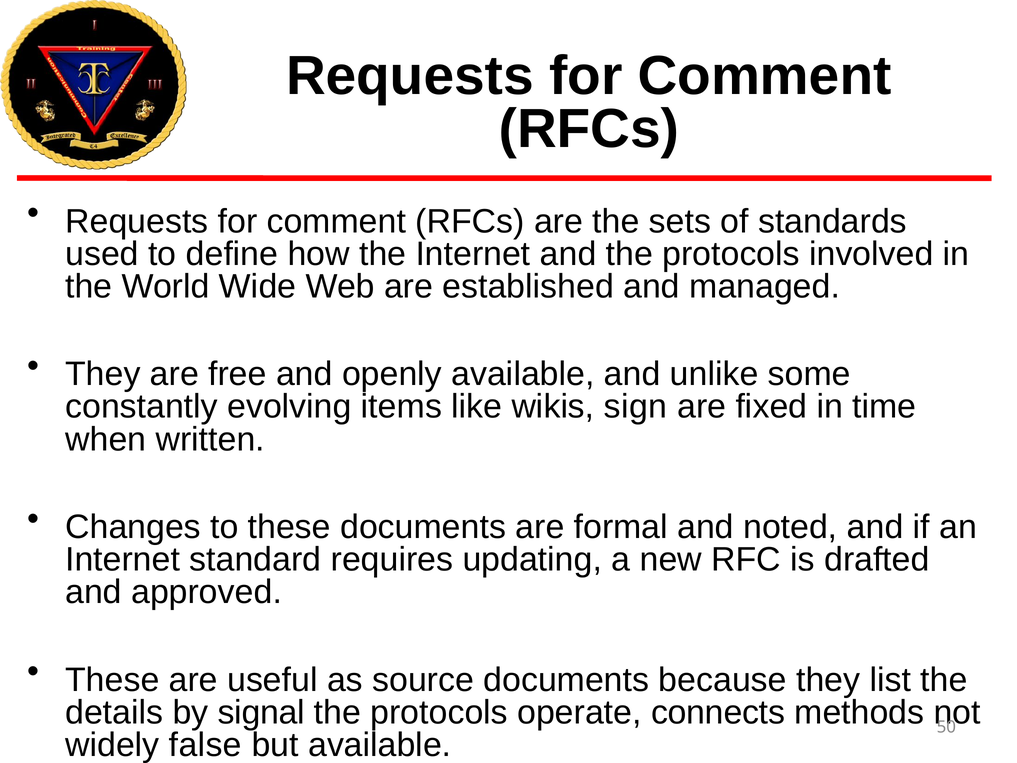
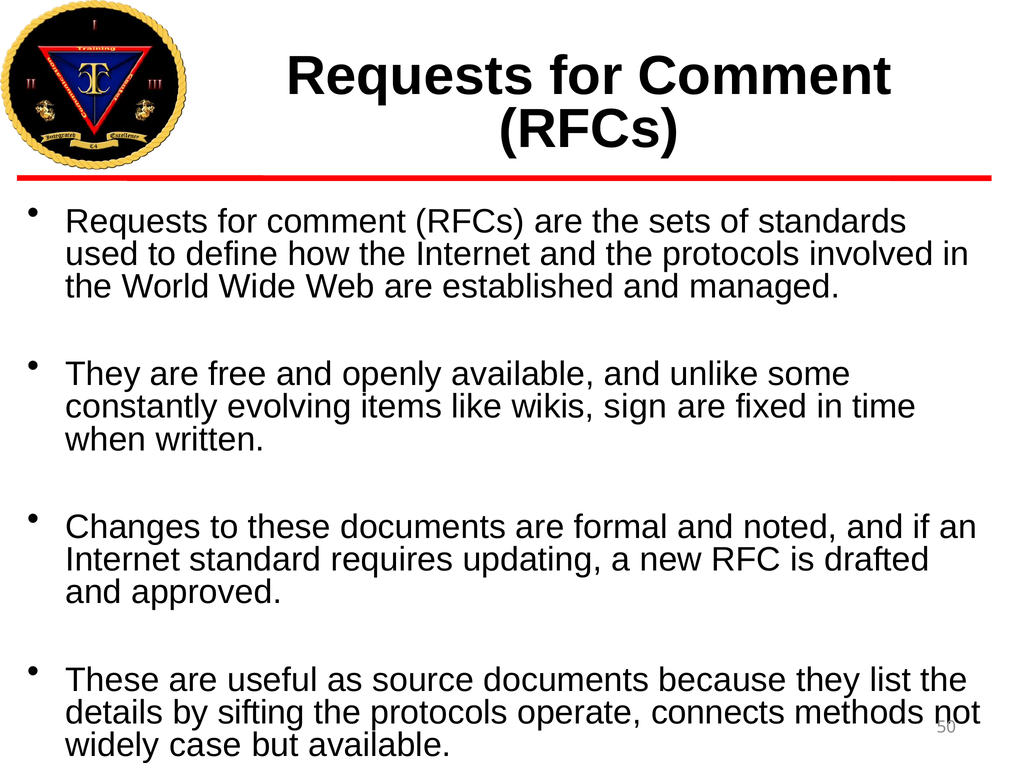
signal: signal -> sifting (261, 712)
false: false -> case (205, 745)
